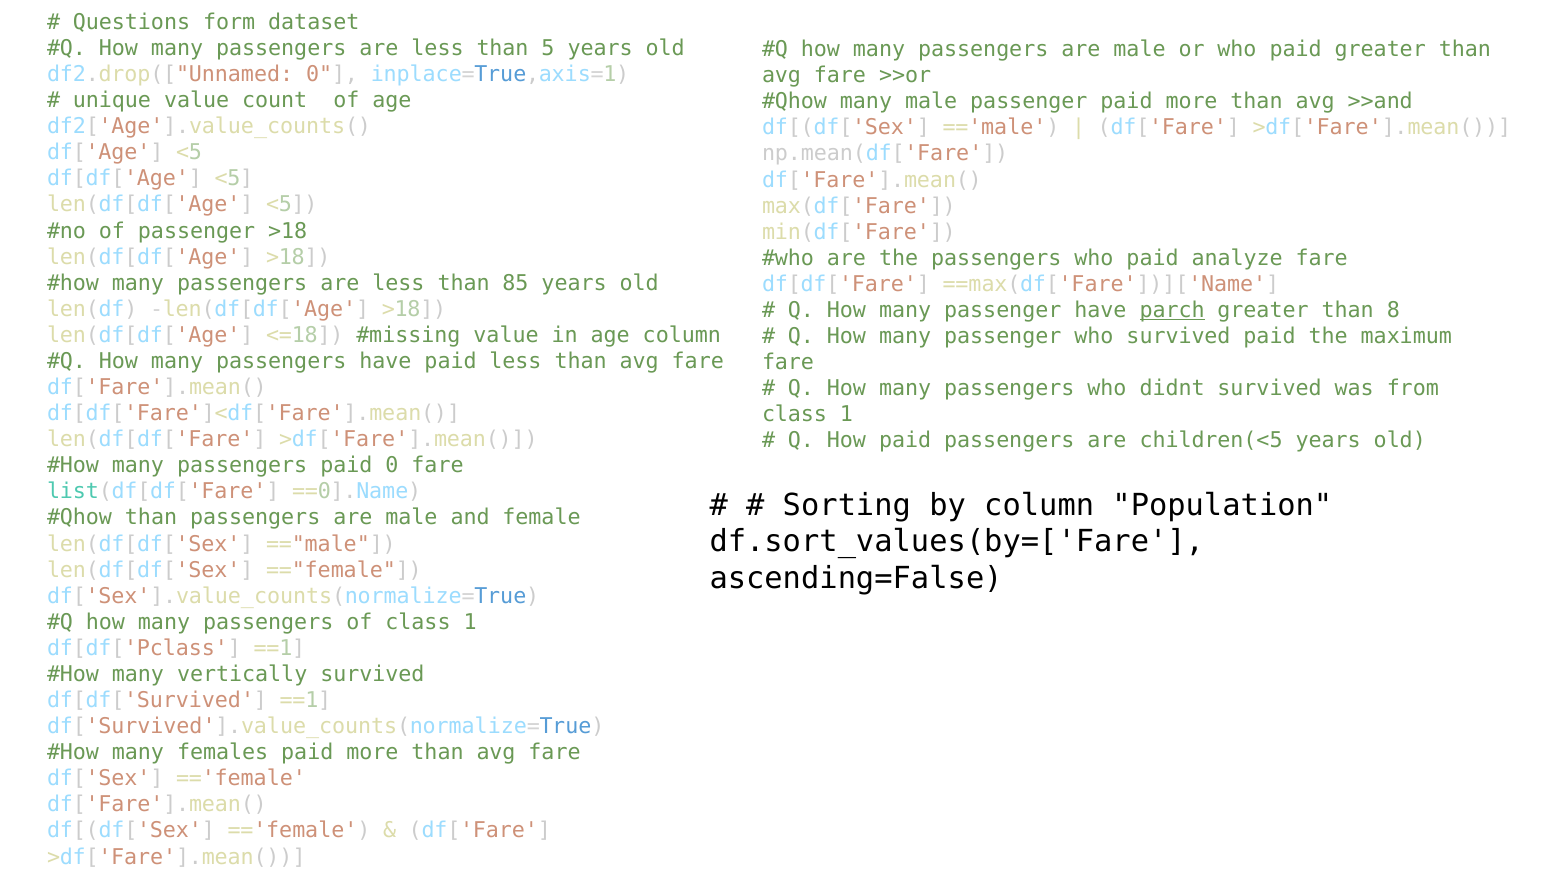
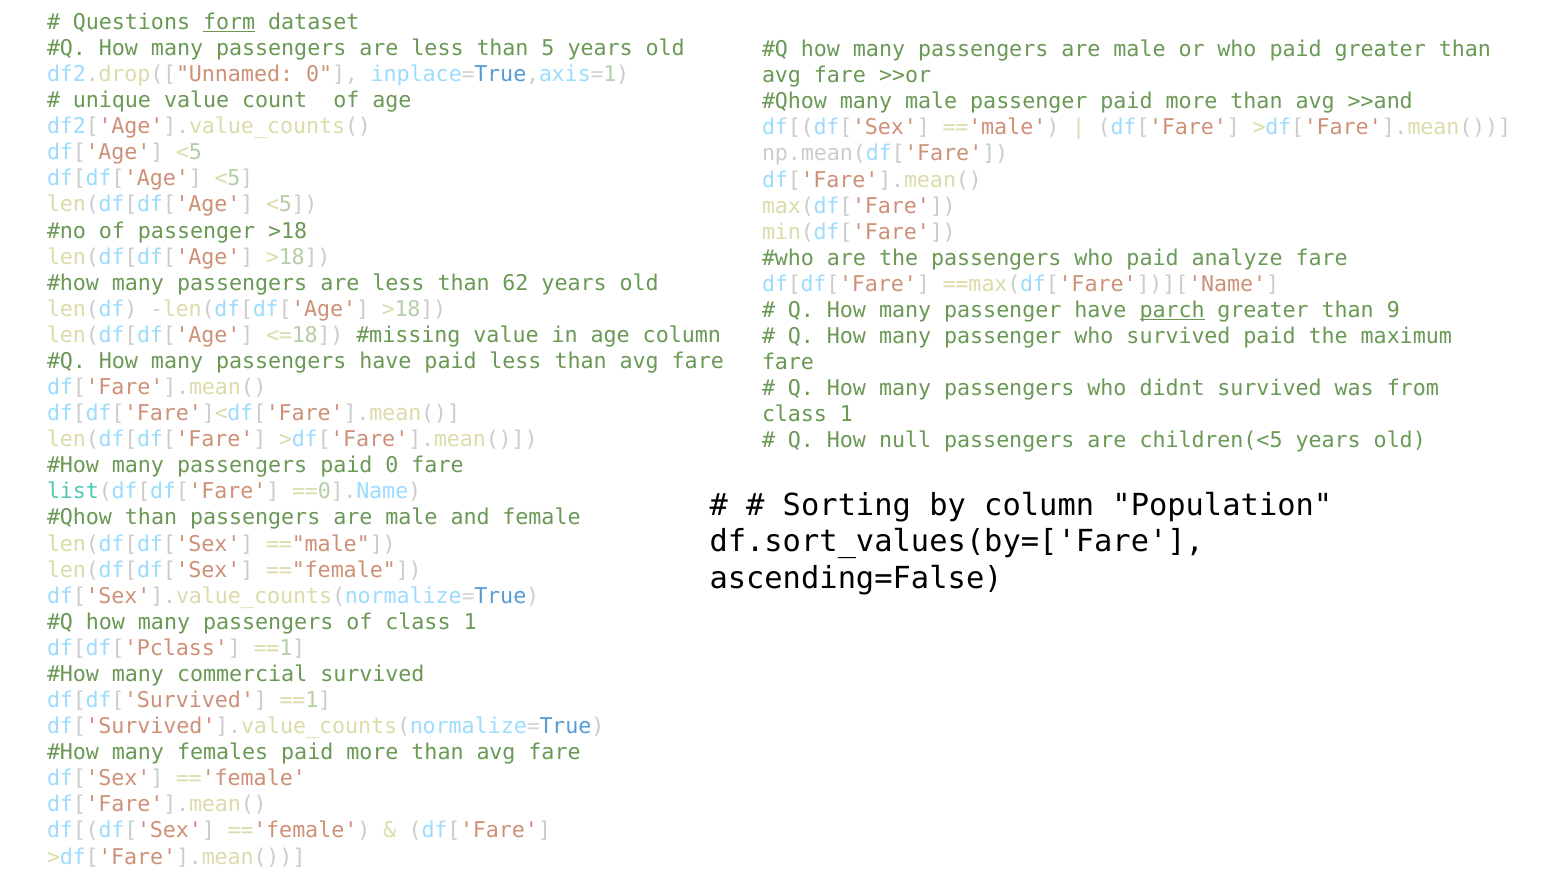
form underline: none -> present (229, 22)
85: 85 -> 62 (515, 283)
8: 8 -> 9 (1393, 310)
How paid: paid -> null (905, 441)
vertically: vertically -> commercial (242, 674)
